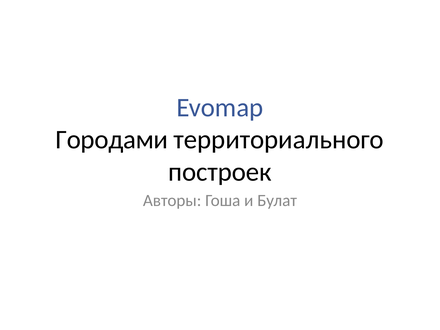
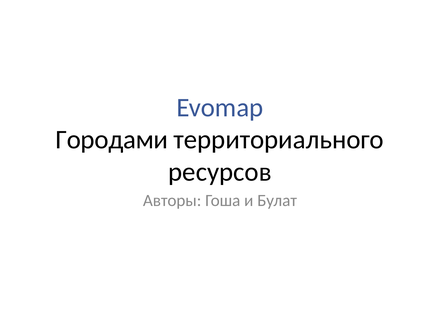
построек: построек -> ресурсов (220, 172)
